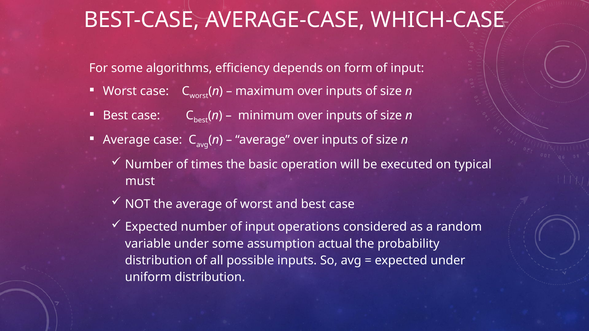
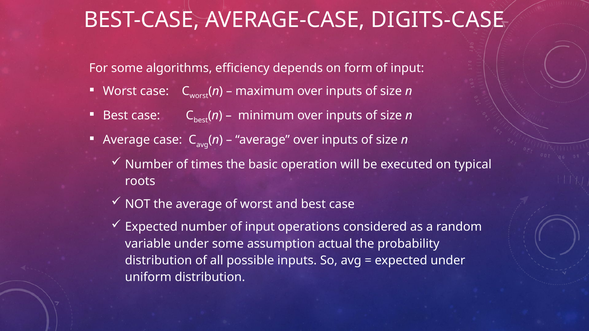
WHICH-CASE: WHICH-CASE -> DIGITS-CASE (438, 20)
must: must -> roots (140, 181)
